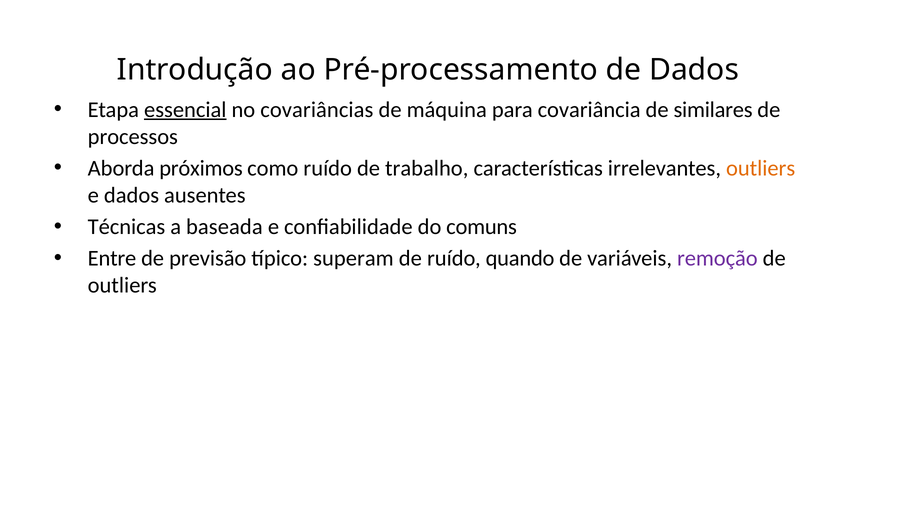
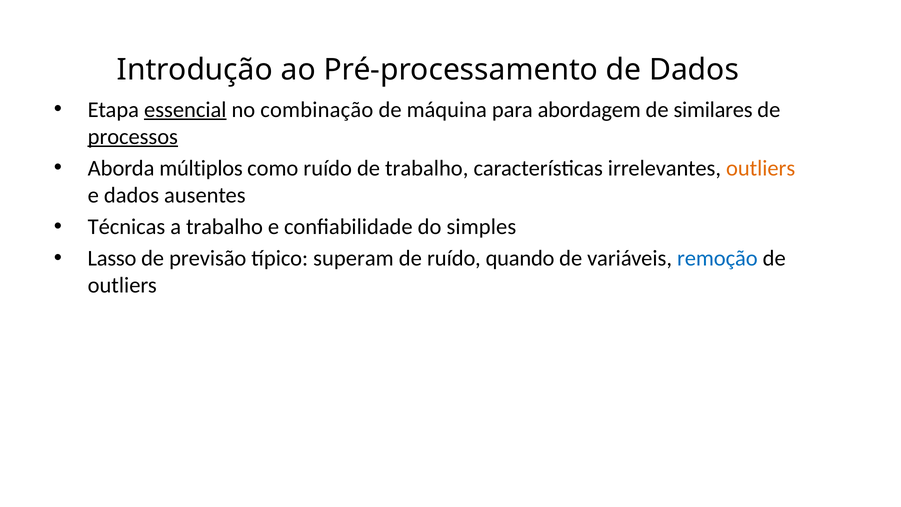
covariâncias: covariâncias -> combinação (317, 110)
covariância: covariância -> abordagem (589, 110)
processos underline: none -> present (133, 137)
próximos: próximos -> múltiplos (201, 168)
a baseada: baseada -> trabalho (224, 227)
comuns: comuns -> simples (481, 227)
Entre: Entre -> Lasso (112, 258)
remoção colour: purple -> blue (717, 258)
